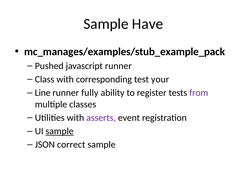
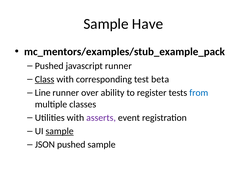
mc_manages/examples/stub_example_pack: mc_manages/examples/stub_example_pack -> mc_mentors/examples/stub_example_pack (124, 52)
Class underline: none -> present (45, 79)
your: your -> beta (160, 79)
fully: fully -> over (90, 93)
from colour: purple -> blue (199, 93)
JSON correct: correct -> pushed (71, 145)
